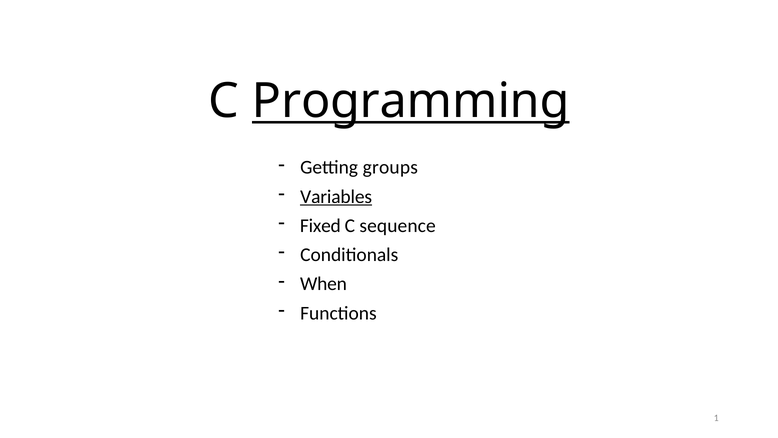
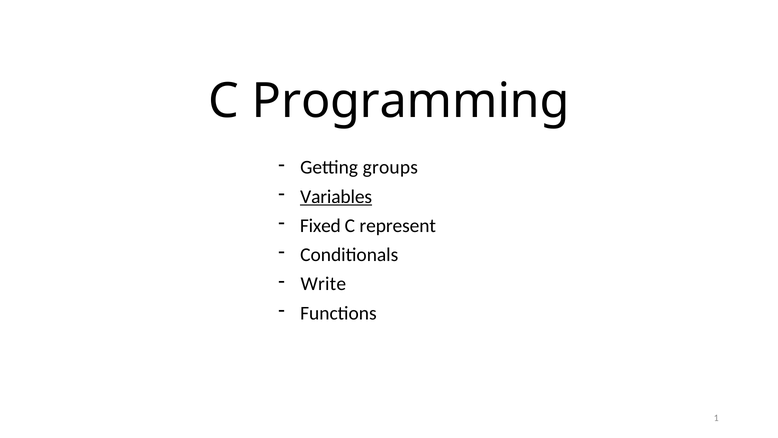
Programming underline: present -> none (411, 101)
sequence: sequence -> represent (398, 226)
When: When -> Write (323, 284)
